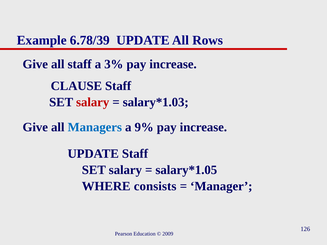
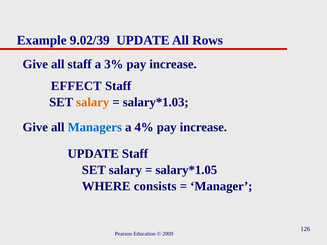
6.78/39: 6.78/39 -> 9.02/39 (90, 40)
CLAUSE: CLAUSE -> EFFECT (76, 86)
salary colour: red -> orange (93, 102)
9%: 9% -> 4% (144, 127)
